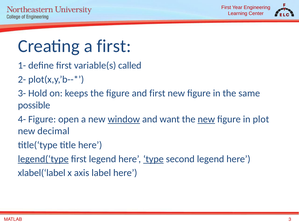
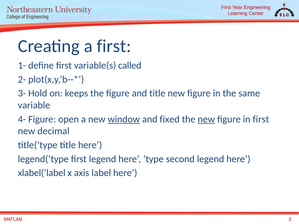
and first: first -> title (157, 93)
possible: possible -> variable (34, 105)
want: want -> fixed (170, 119)
in plot: plot -> first (261, 119)
legend(‘type underline: present -> none (43, 159)
type underline: present -> none (153, 159)
